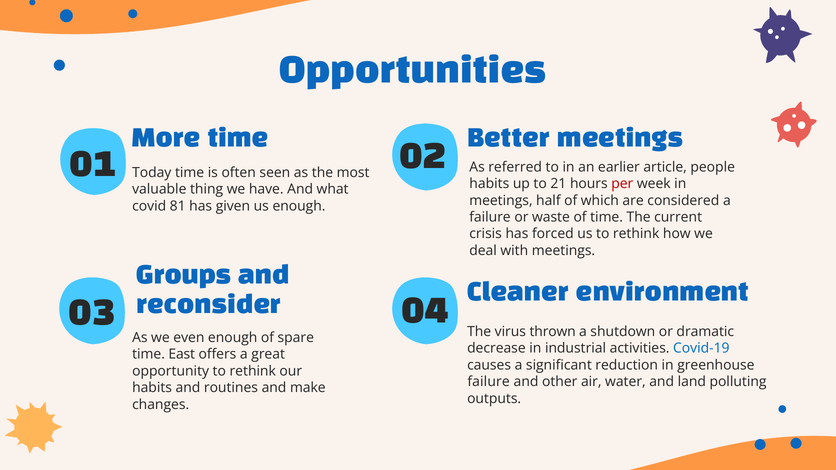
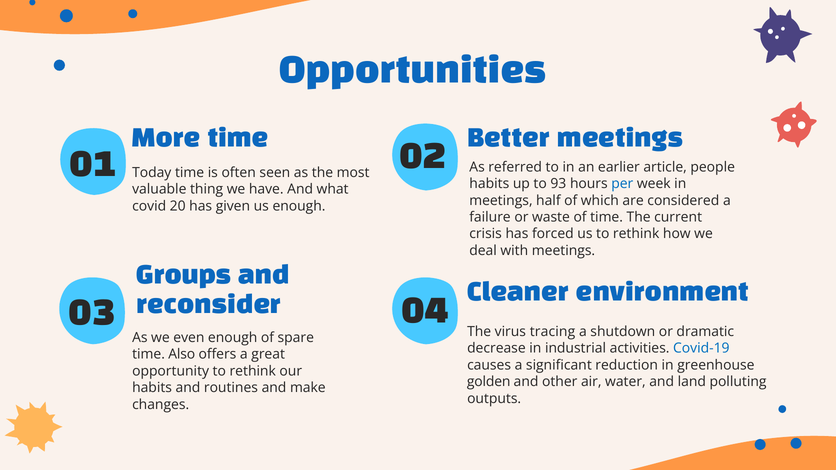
21: 21 -> 93 (558, 184)
per colour: red -> blue (622, 184)
81: 81 -> 20 (178, 206)
thrown: thrown -> tracing (552, 332)
East: East -> Also (182, 355)
failure: failure -> golden (489, 382)
